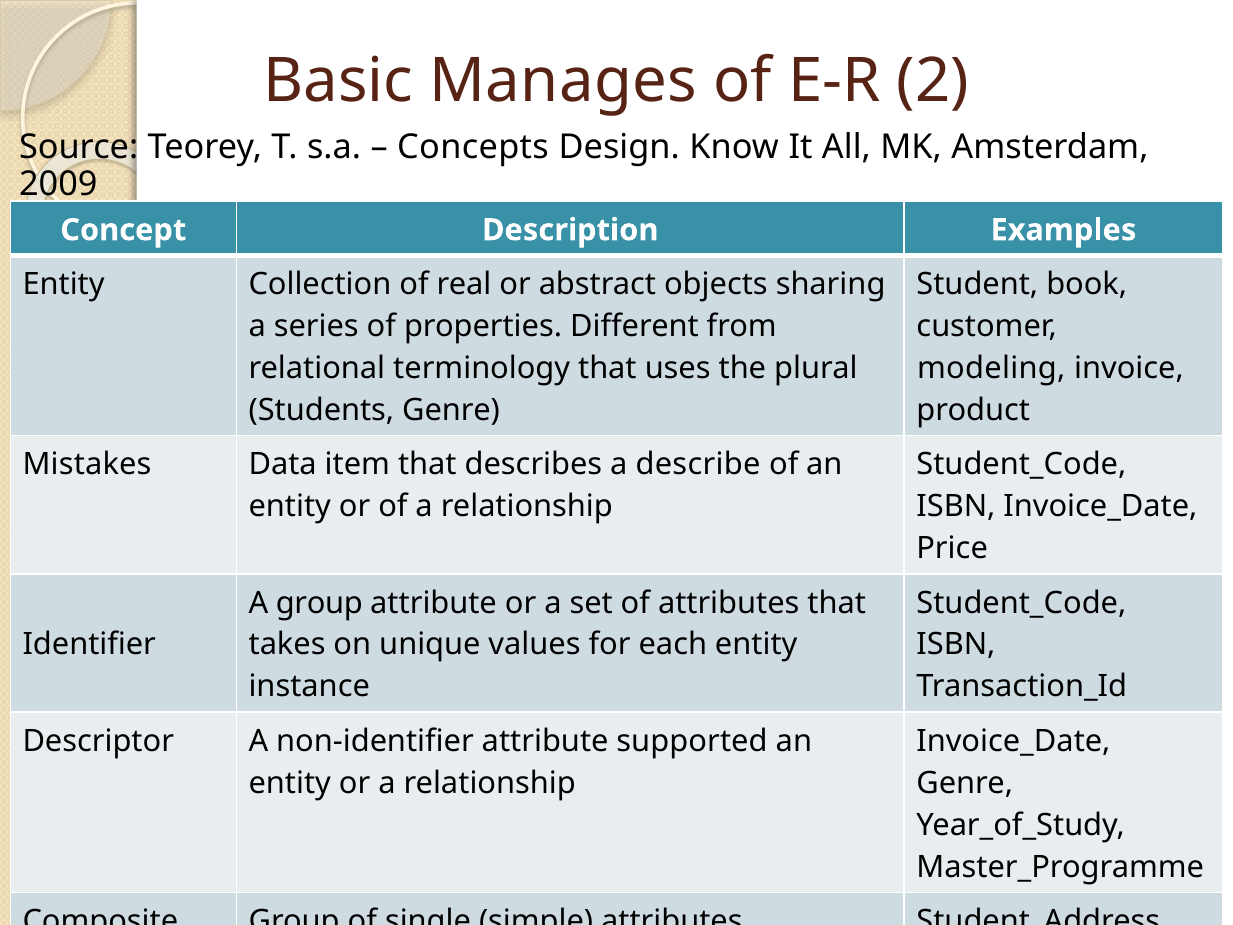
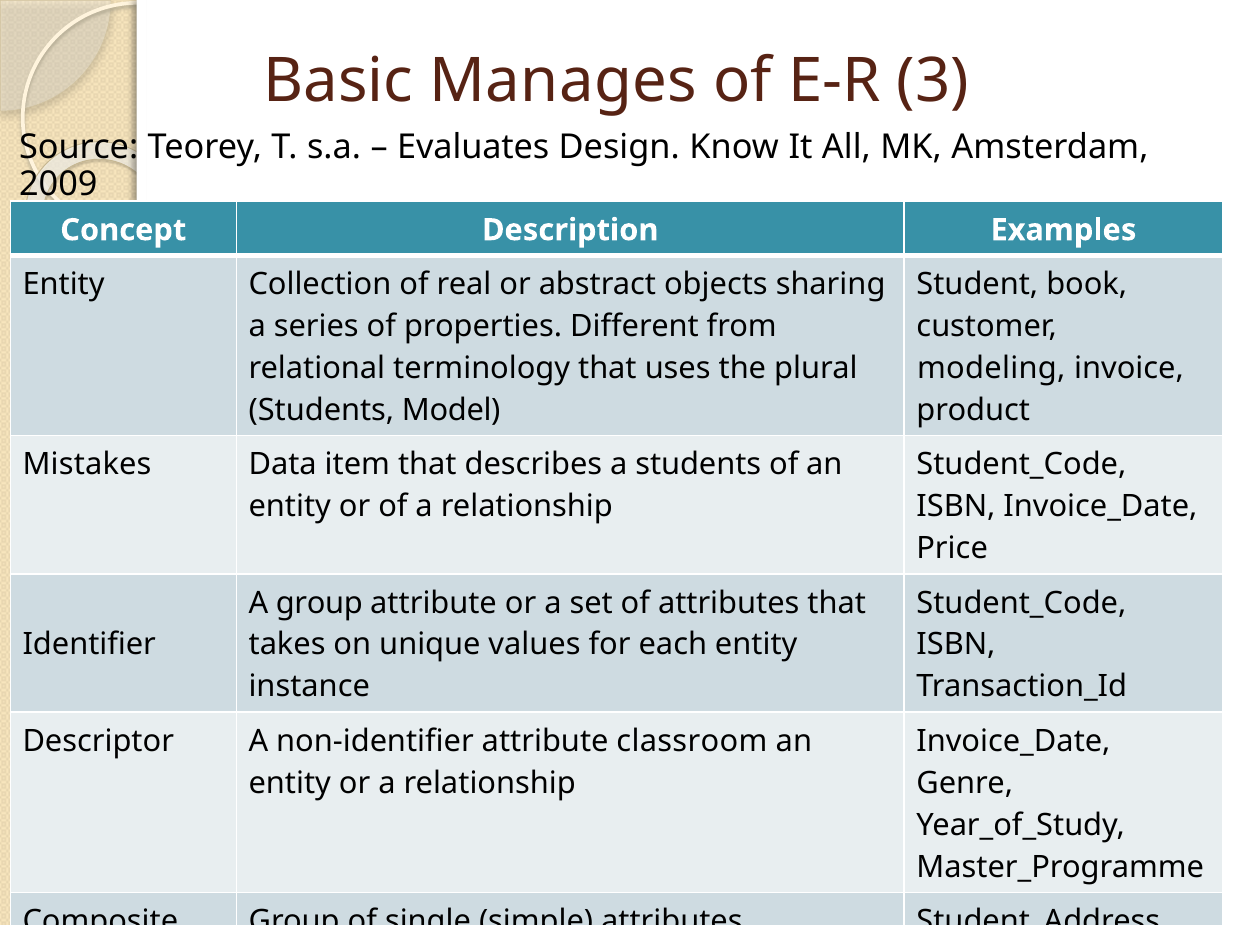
2: 2 -> 3 (933, 81)
Concepts: Concepts -> Evaluates (473, 148)
Students Genre: Genre -> Model (451, 410)
a describe: describe -> students (698, 464)
supported: supported -> classroom (692, 741)
